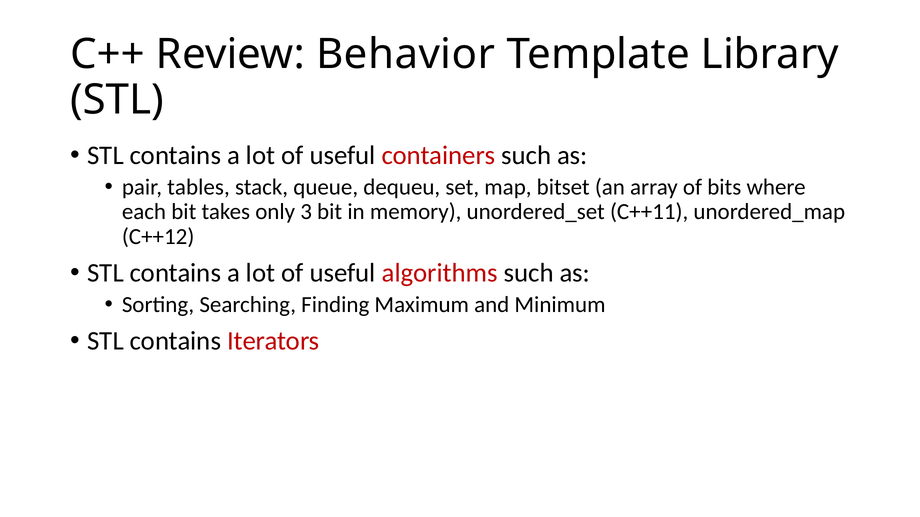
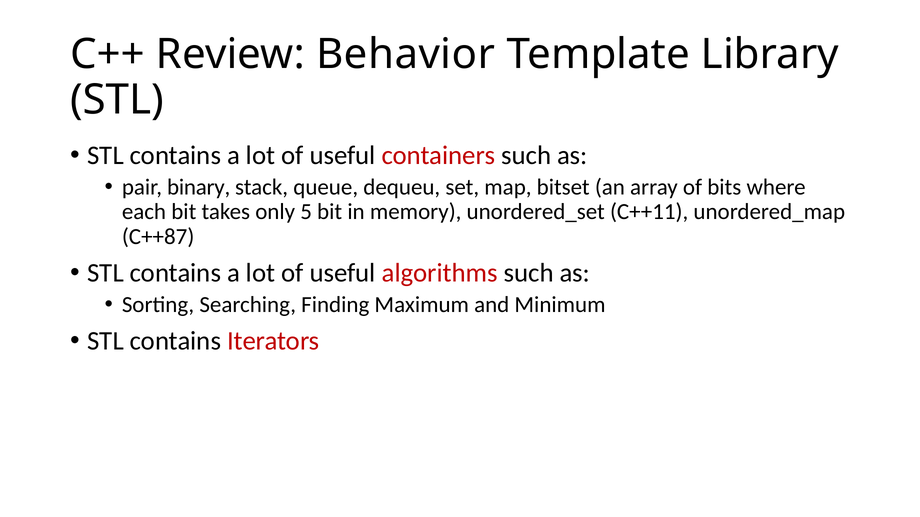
tables: tables -> binary (199, 187)
3: 3 -> 5 (306, 212)
C++12: C++12 -> C++87 (158, 237)
